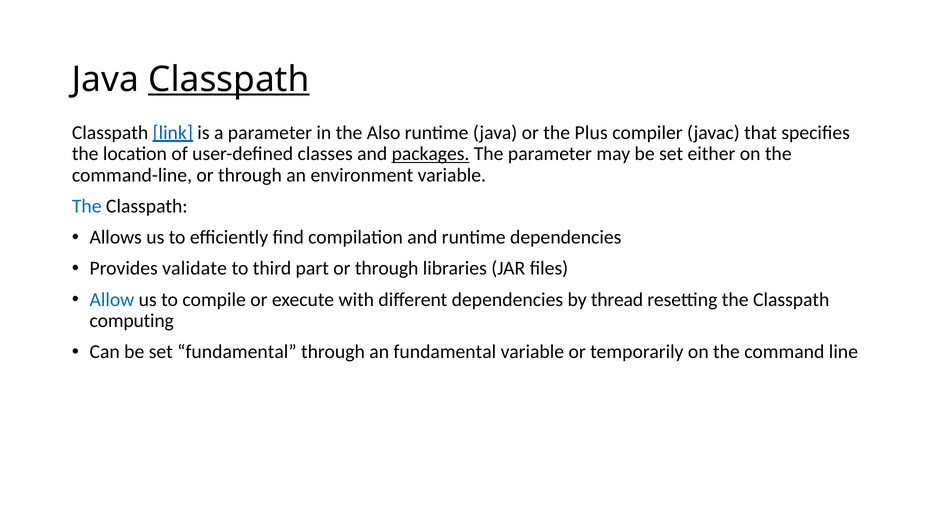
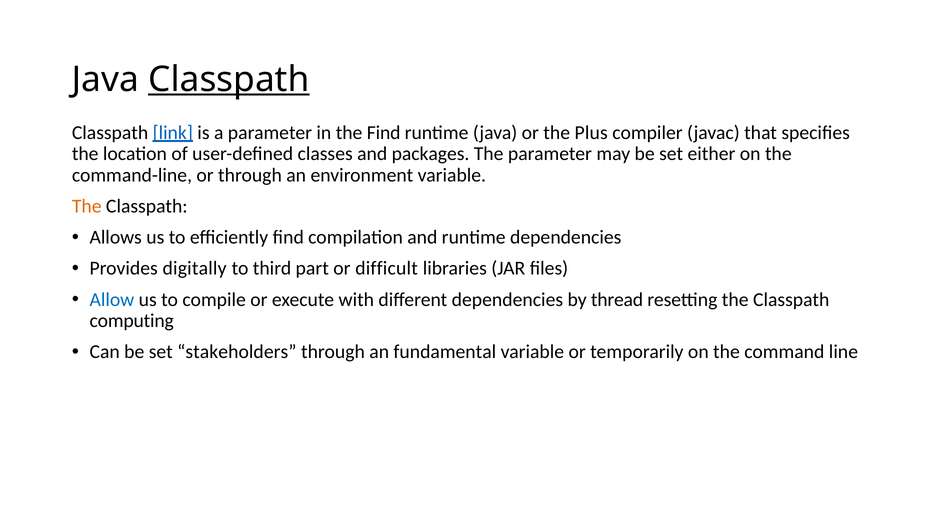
the Also: Also -> Find (384, 132)
packages underline: present -> none (431, 154)
The colour: blue -> orange (87, 206)
validate: validate -> digitally (195, 268)
part or through: through -> difficult (387, 268)
set fundamental: fundamental -> stakeholders (237, 352)
